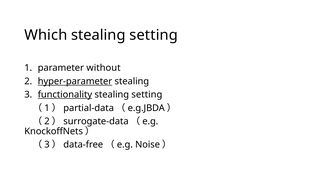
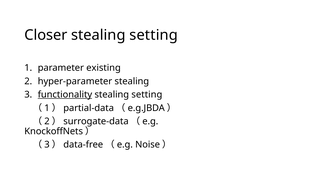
Which: Which -> Closer (46, 35)
without: without -> existing (104, 68)
hyper-parameter underline: present -> none (75, 81)
